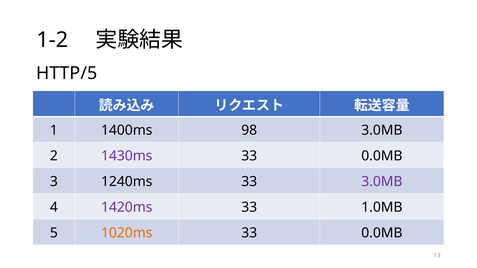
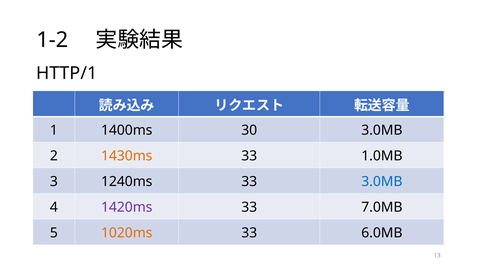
HTTP/5: HTTP/5 -> HTTP/1 (67, 73)
98: 98 -> 30 (249, 130)
1430ms colour: purple -> orange (127, 156)
0.0MB: 0.0MB -> 1.0MB (382, 156)
3.0MB colour: purple -> blue (382, 182)
1.0MB: 1.0MB -> 7.0MB (382, 207)
0.0MB: 0.0MB -> 6.0MB (382, 233)
